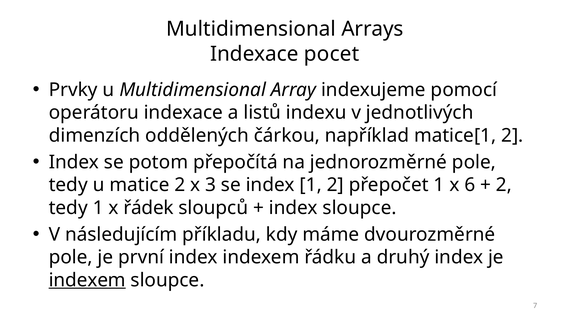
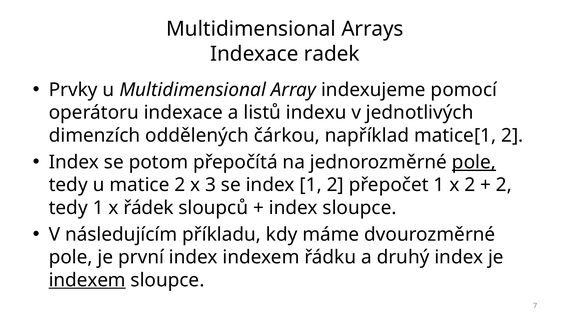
pocet: pocet -> radek (332, 54)
pole underline: none -> present (474, 162)
x 6: 6 -> 2 (470, 185)
